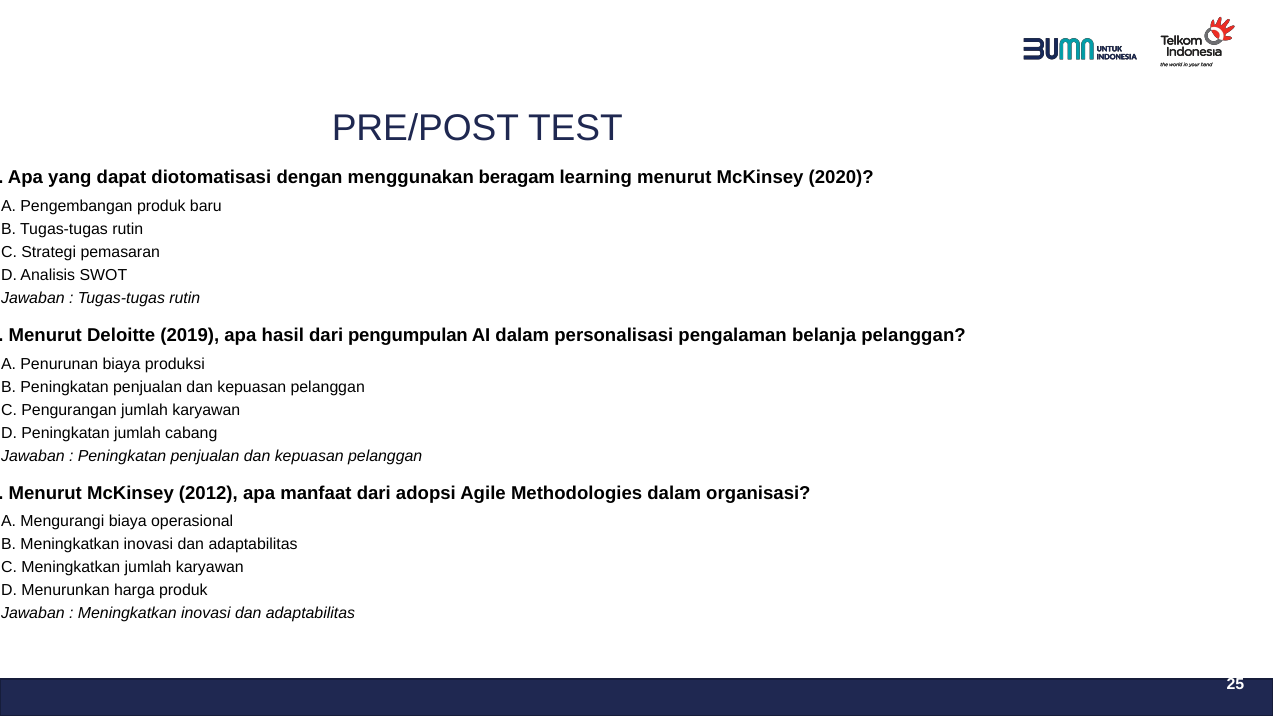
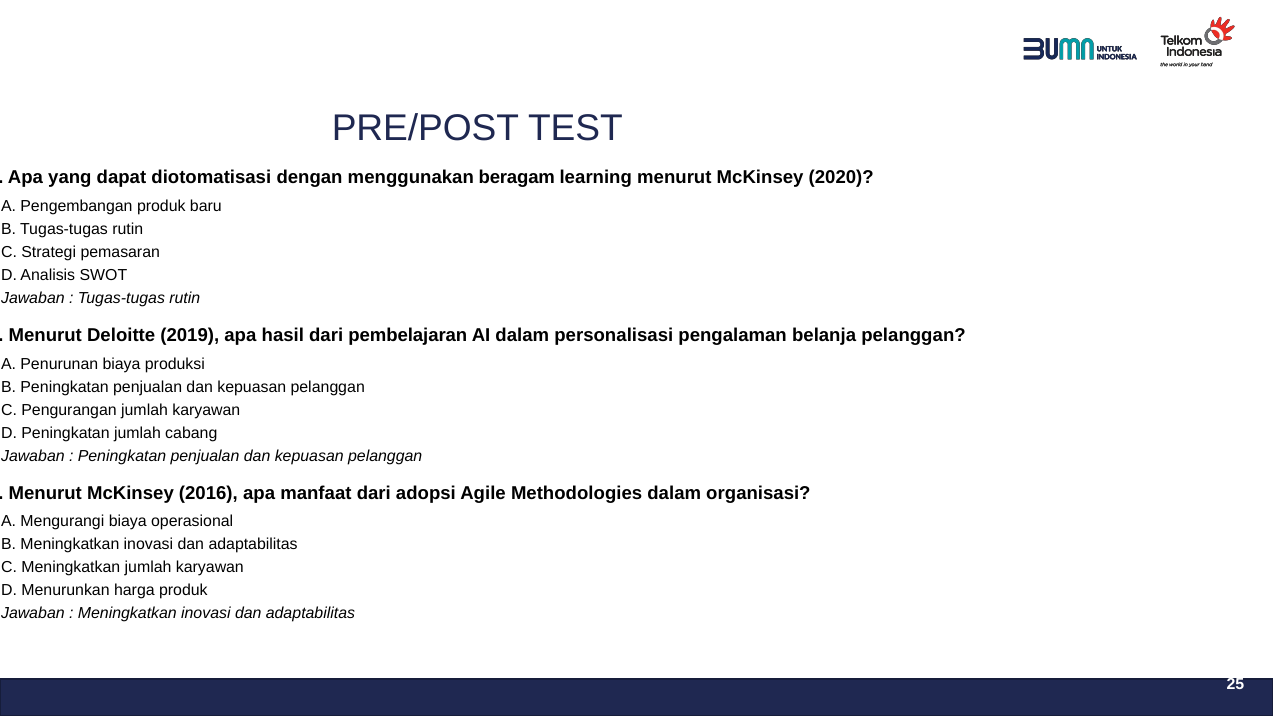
pengumpulan: pengumpulan -> pembelajaran (408, 335)
2012: 2012 -> 2016 (208, 493)
